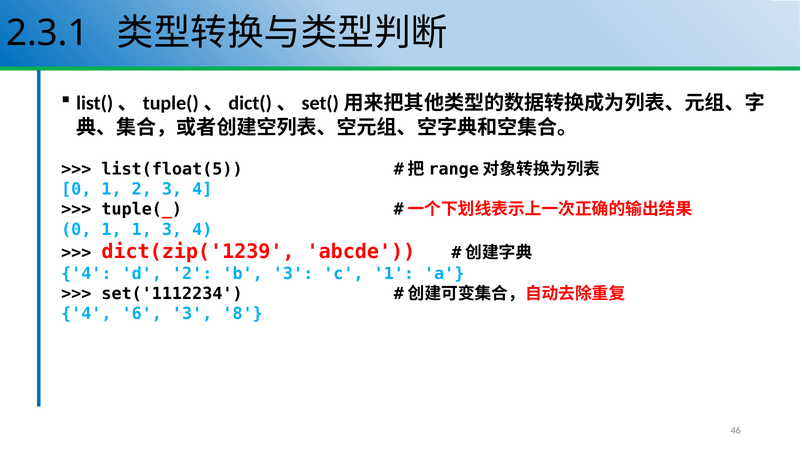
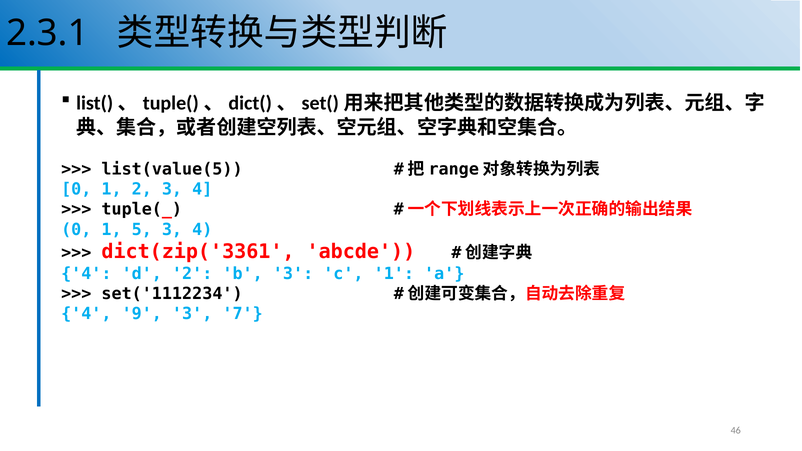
list(float(5: list(float(5 -> list(value(5 (172, 169)
1 1: 1 -> 5 (142, 230)
dict(zip('1239: dict(zip('1239 -> dict(zip('3361 (198, 252)
6: 6 -> 9 (142, 314)
8: 8 -> 7 (243, 314)
